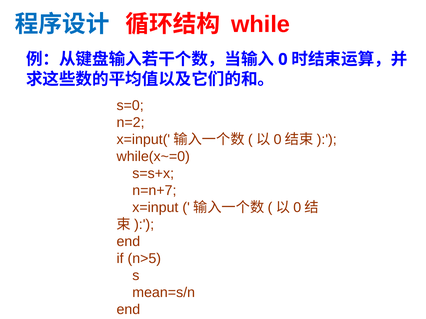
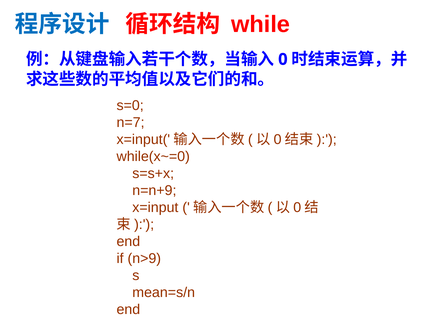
n=2: n=2 -> n=7 (131, 123)
n=n+7: n=n+7 -> n=n+9 (154, 191)
n>5: n>5 -> n>9 (144, 259)
